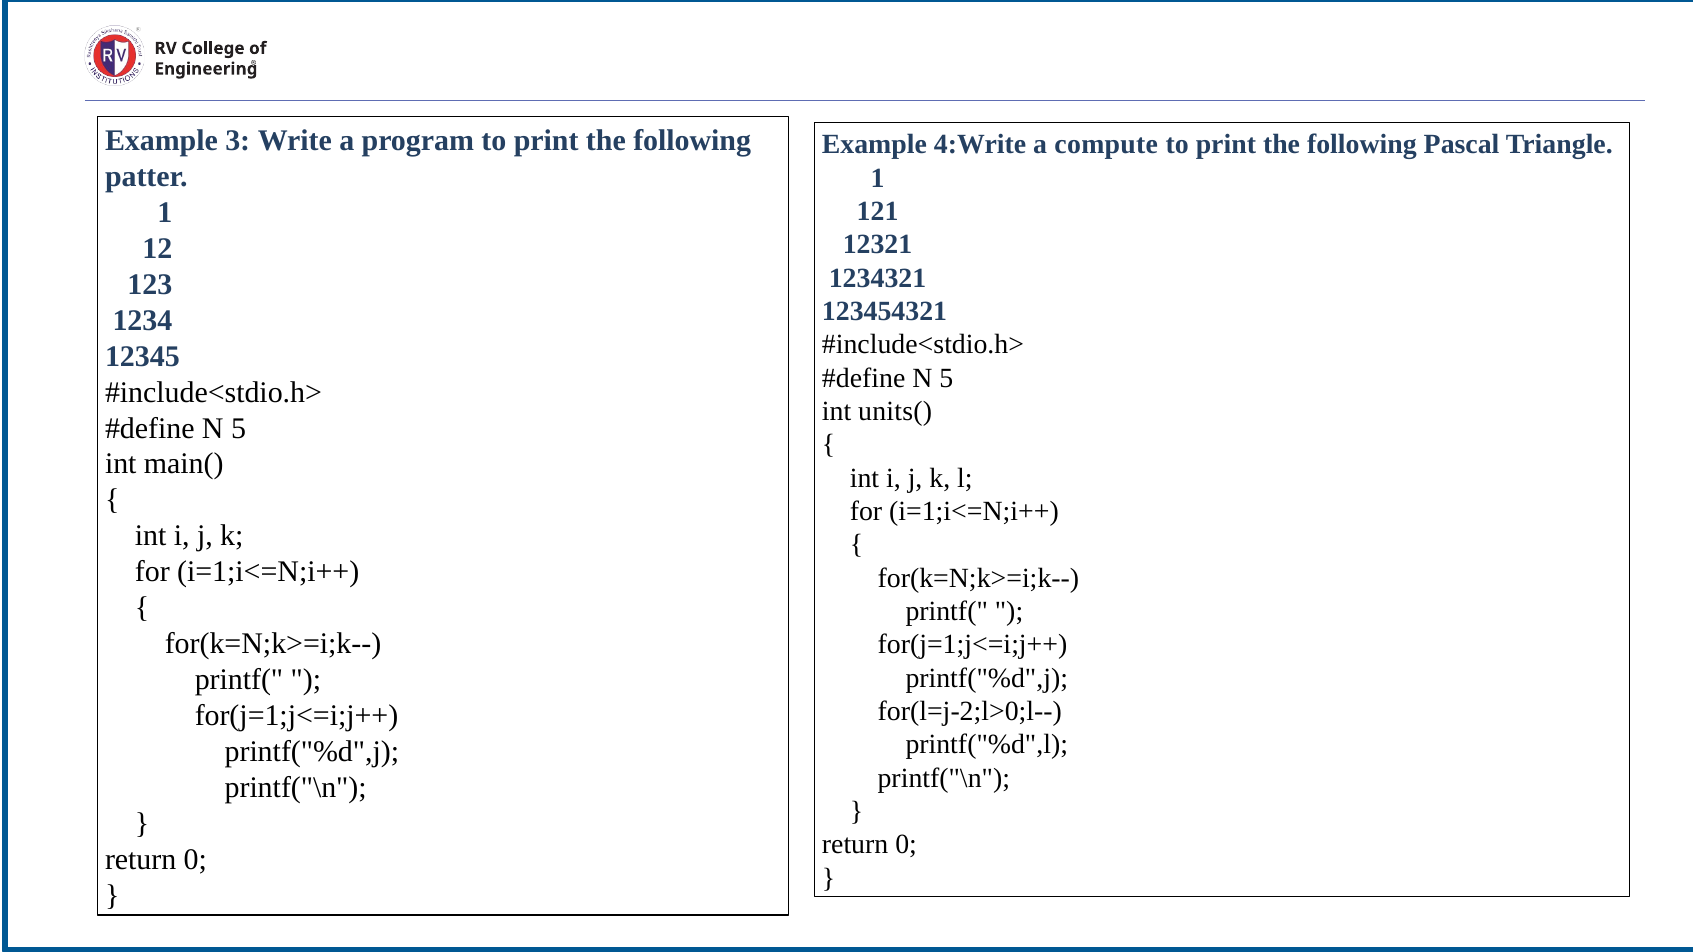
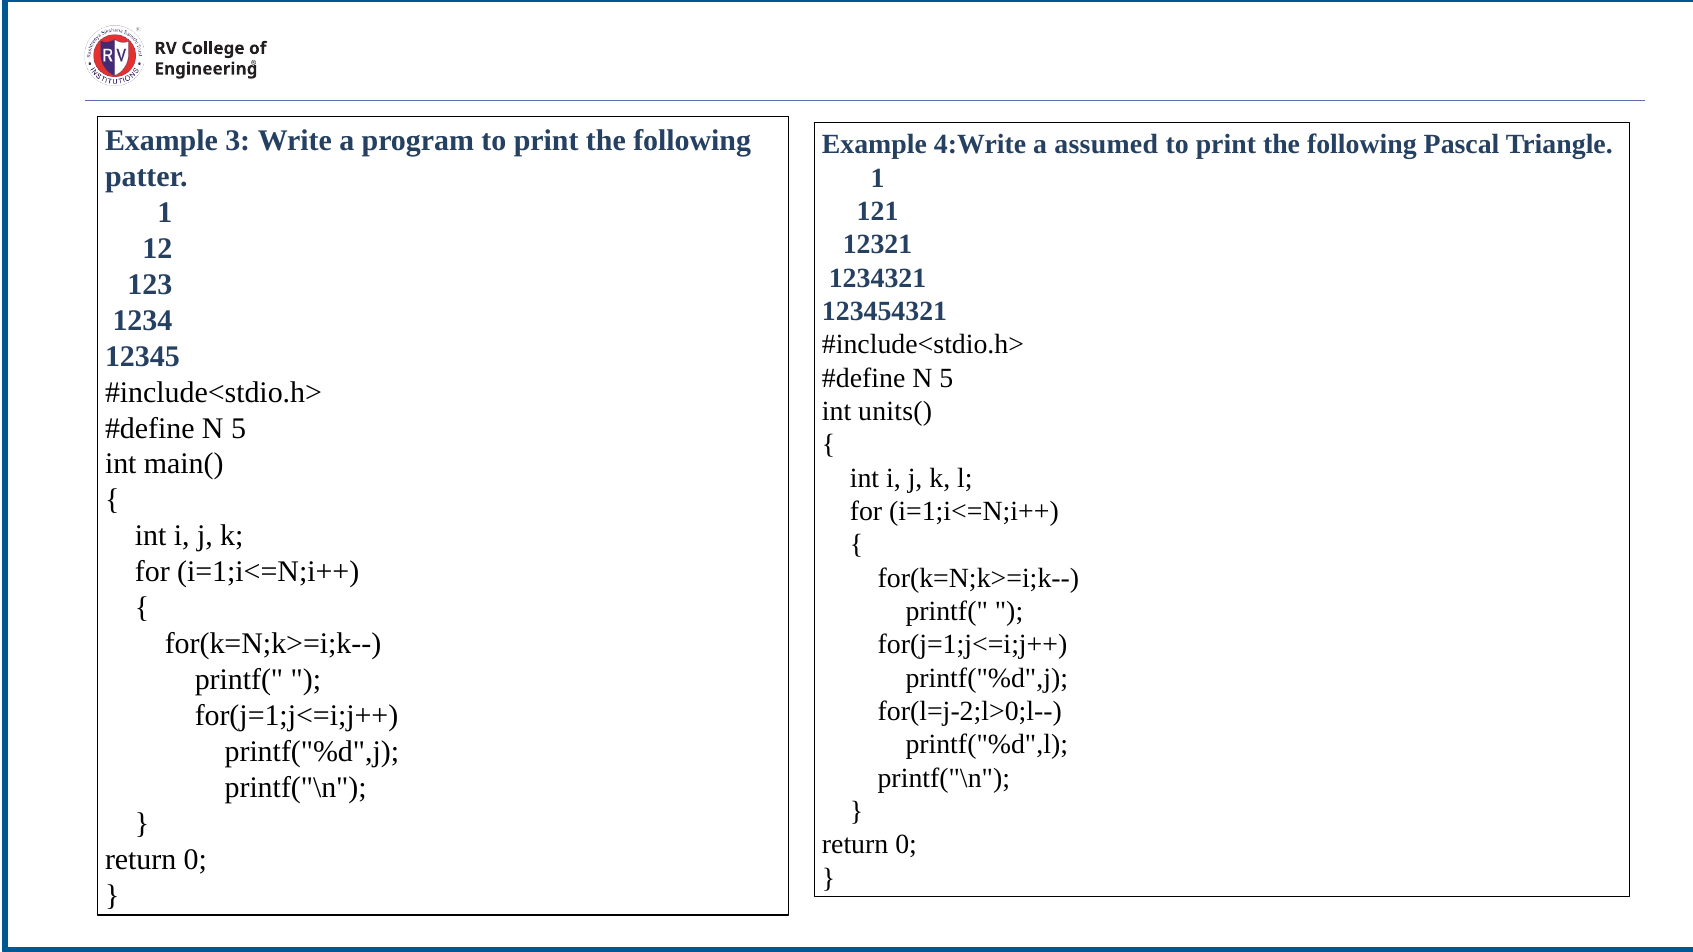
compute: compute -> assumed (1106, 145)
